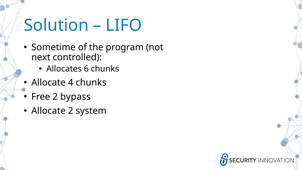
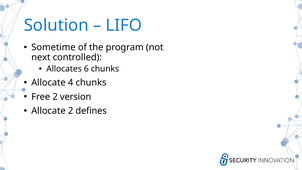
bypass: bypass -> version (76, 97)
system: system -> defines (91, 111)
